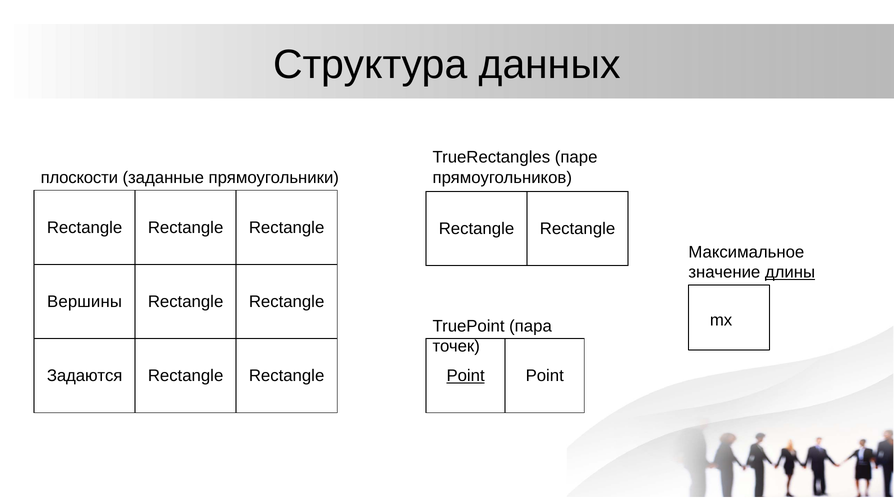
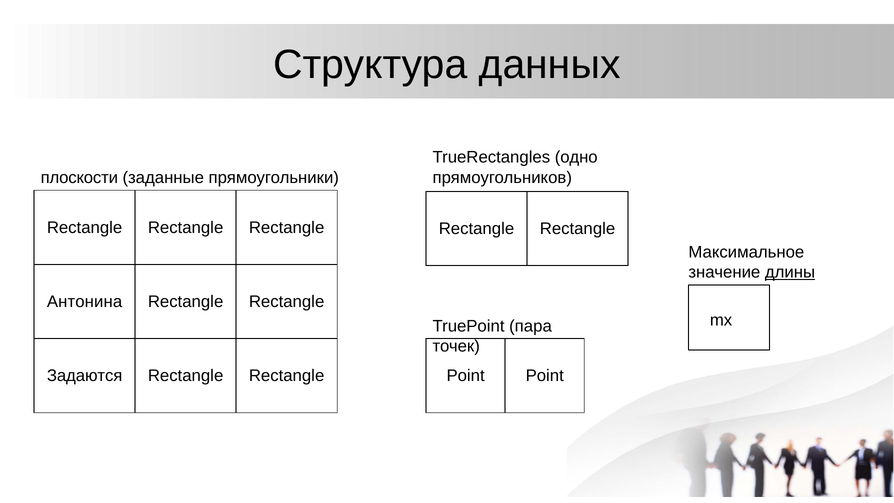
паре: паре -> одно (576, 157)
Вершины: Вершины -> Антонина (85, 302)
Point underline: present -> none (466, 376)
